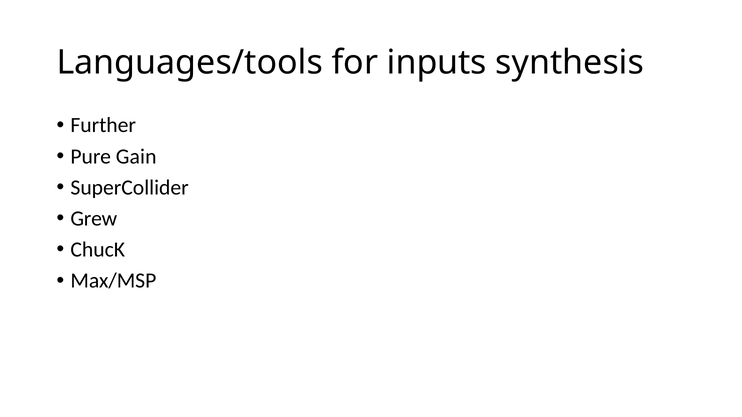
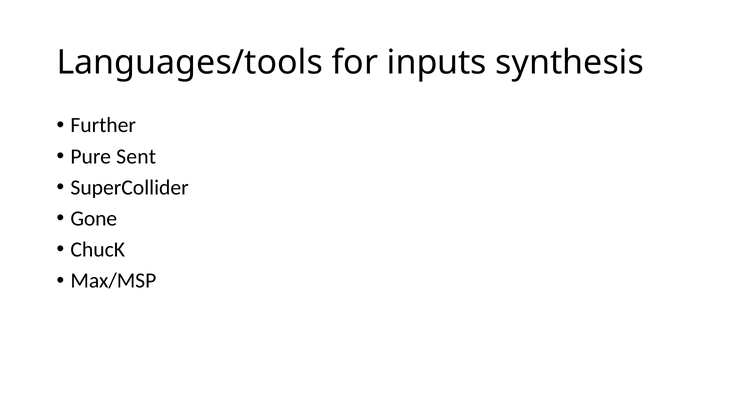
Gain: Gain -> Sent (136, 157)
Grew: Grew -> Gone (94, 219)
